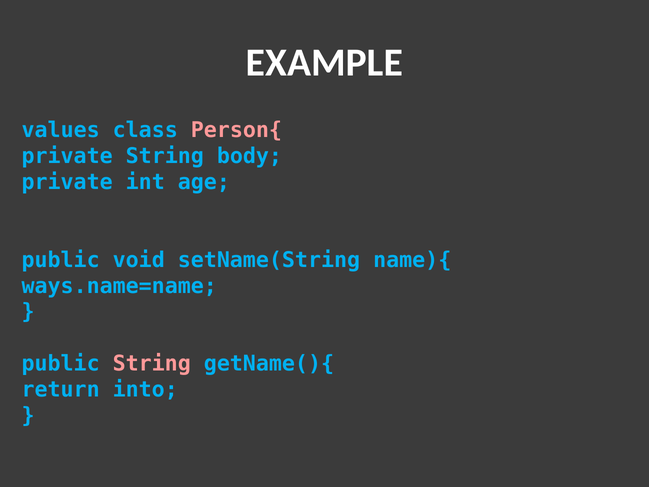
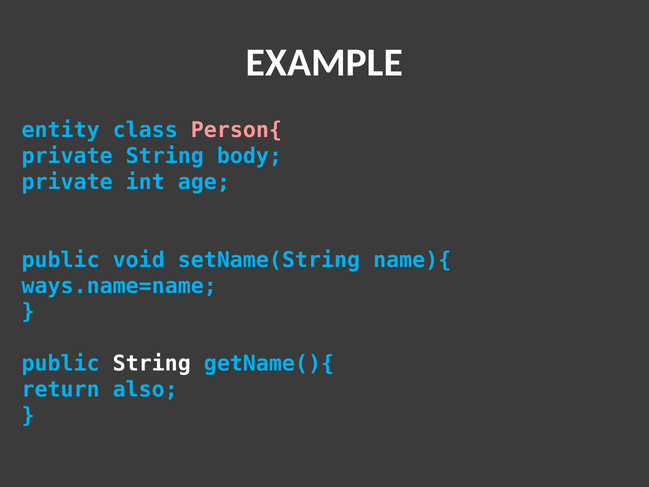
values: values -> entity (61, 130)
String colour: pink -> white (152, 364)
into: into -> also (145, 390)
